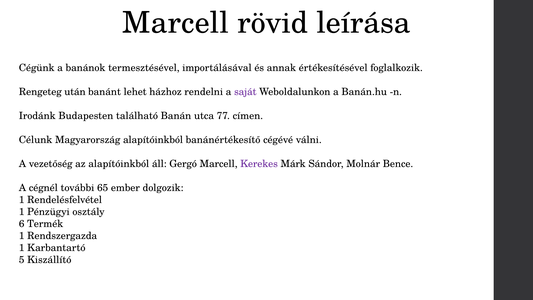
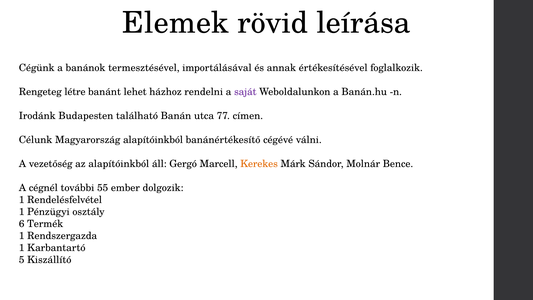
Marcell: Marcell -> Elemek (176, 23)
után: után -> létre (75, 92)
Kerekes colour: purple -> orange (259, 164)
65: 65 -> 55 (103, 188)
